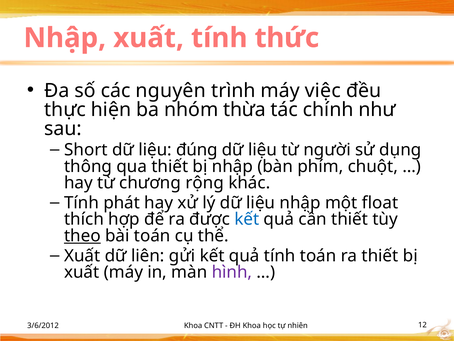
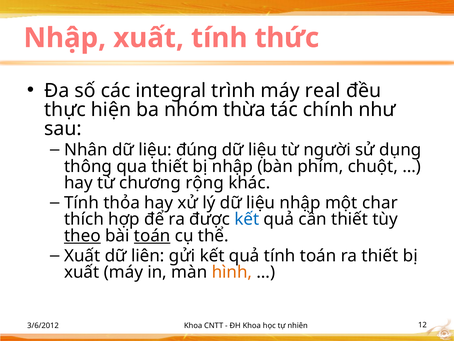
nguyên: nguyên -> integral (171, 90)
việc: việc -> real (323, 90)
Short: Short -> Nhân (86, 150)
phát: phát -> thỏa (122, 202)
float: float -> char (380, 202)
toán underline: none -> present (152, 236)
hình colour: purple -> orange (232, 272)
